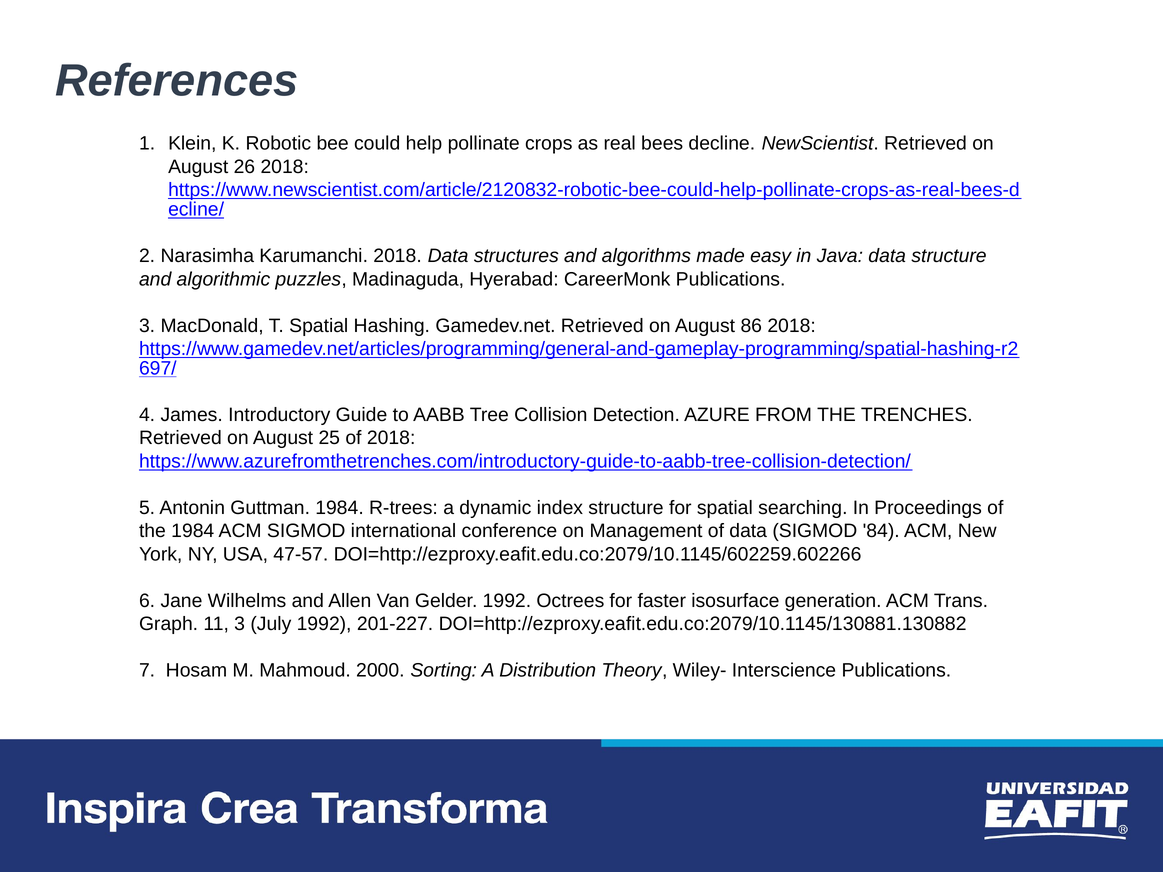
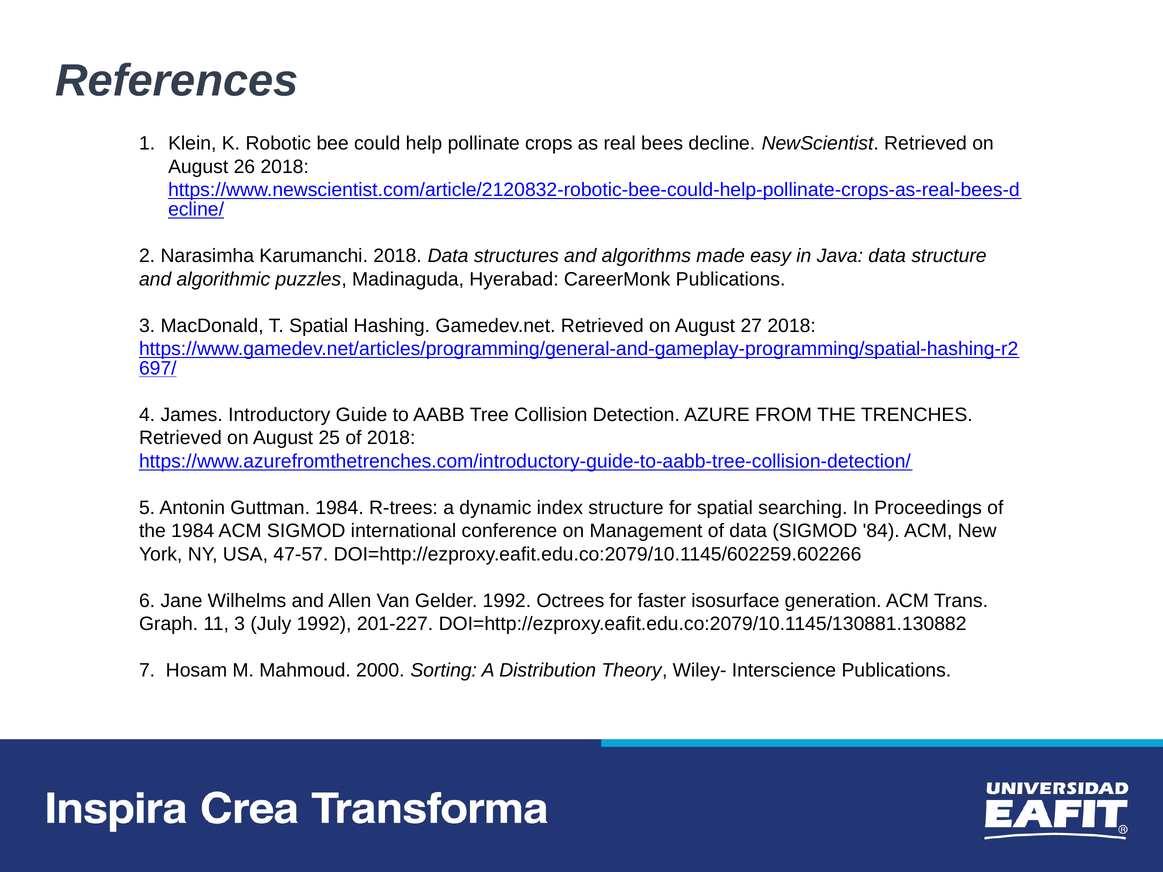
86: 86 -> 27 (751, 326)
